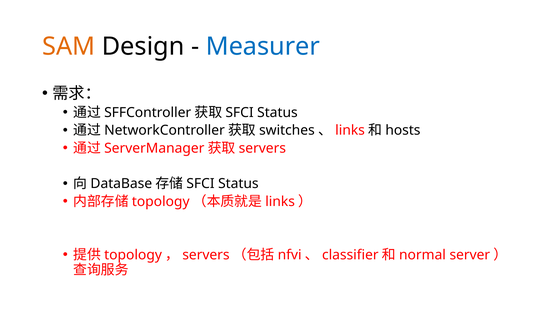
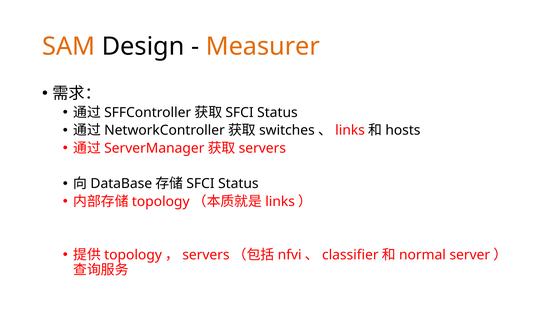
Measurer colour: blue -> orange (263, 46)
